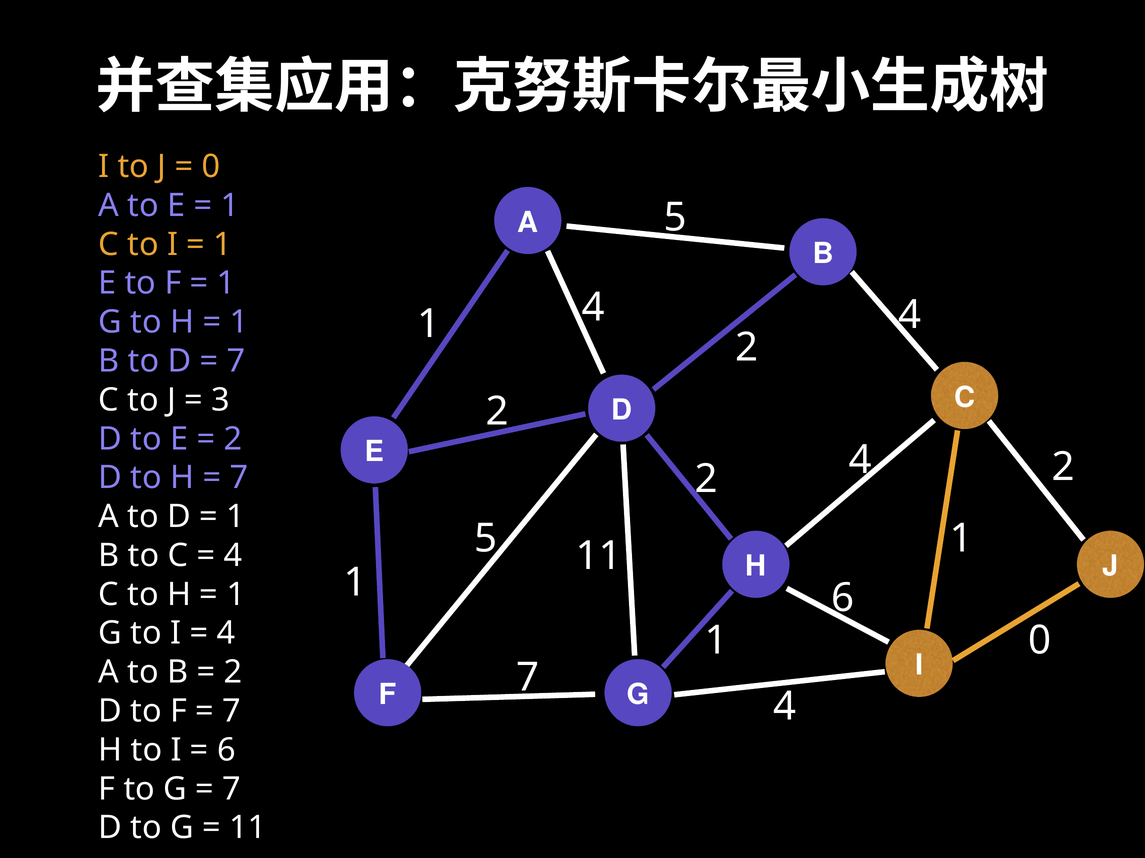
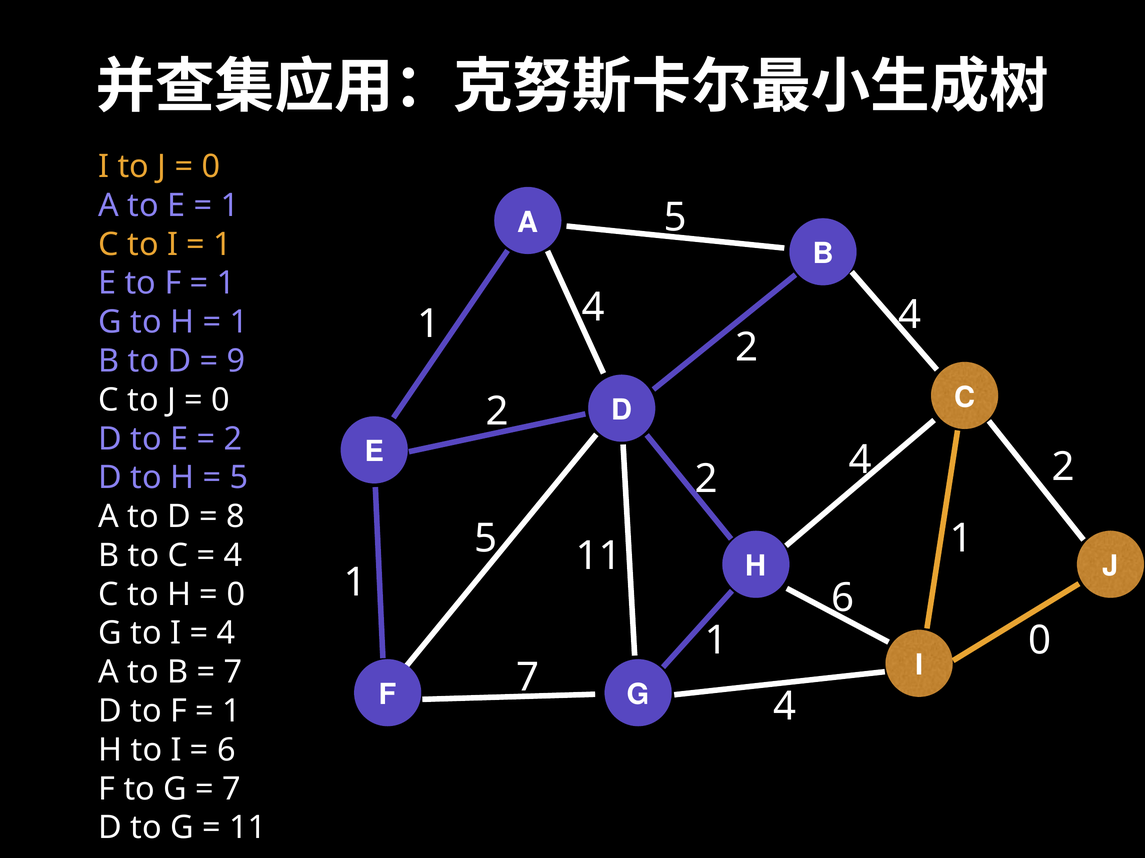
7: 7 -> 9 (236, 361)
3: 3 -> 0 (221, 400)
7: 7 -> 5 (239, 478)
1: 1 -> 8 (236, 517)
1: 1 -> 0 (236, 595)
2: 2 -> 7 (233, 673)
7: 7 -> 1 (232, 712)
